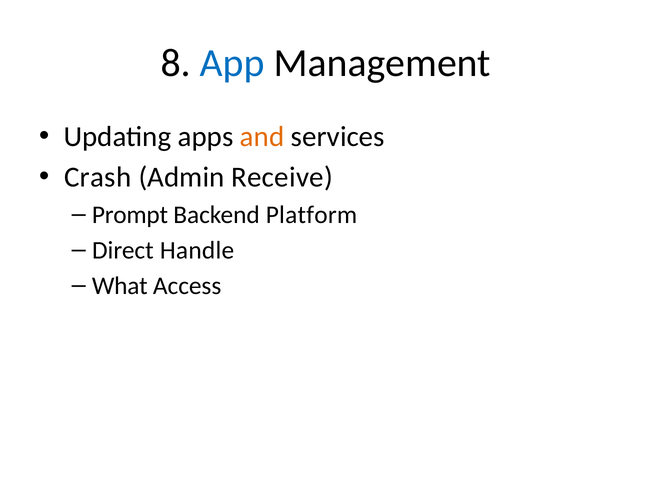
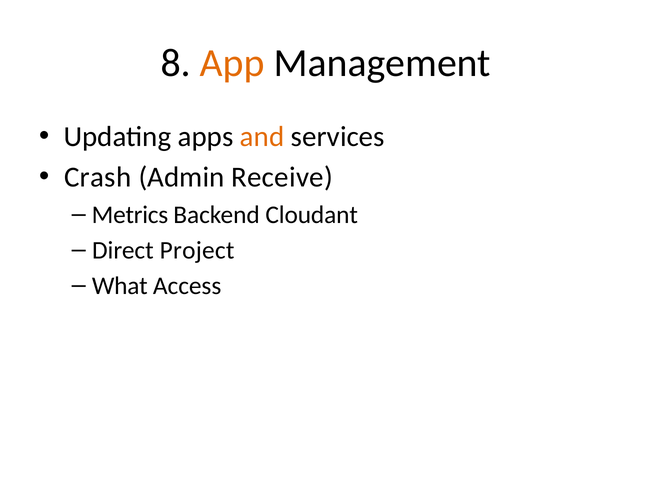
App colour: blue -> orange (232, 63)
Prompt: Prompt -> Metrics (130, 215)
Platform: Platform -> Cloudant (312, 215)
Handle: Handle -> Project (197, 250)
